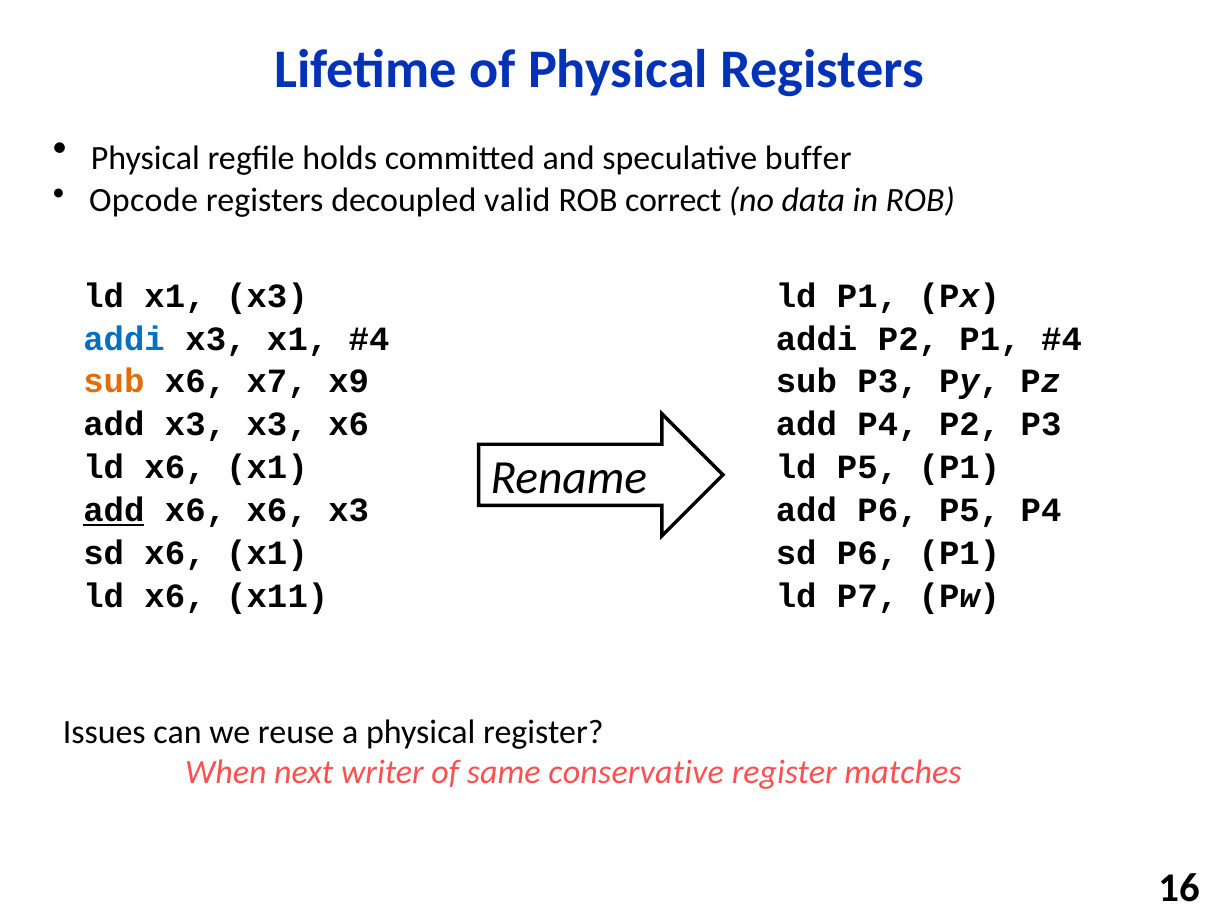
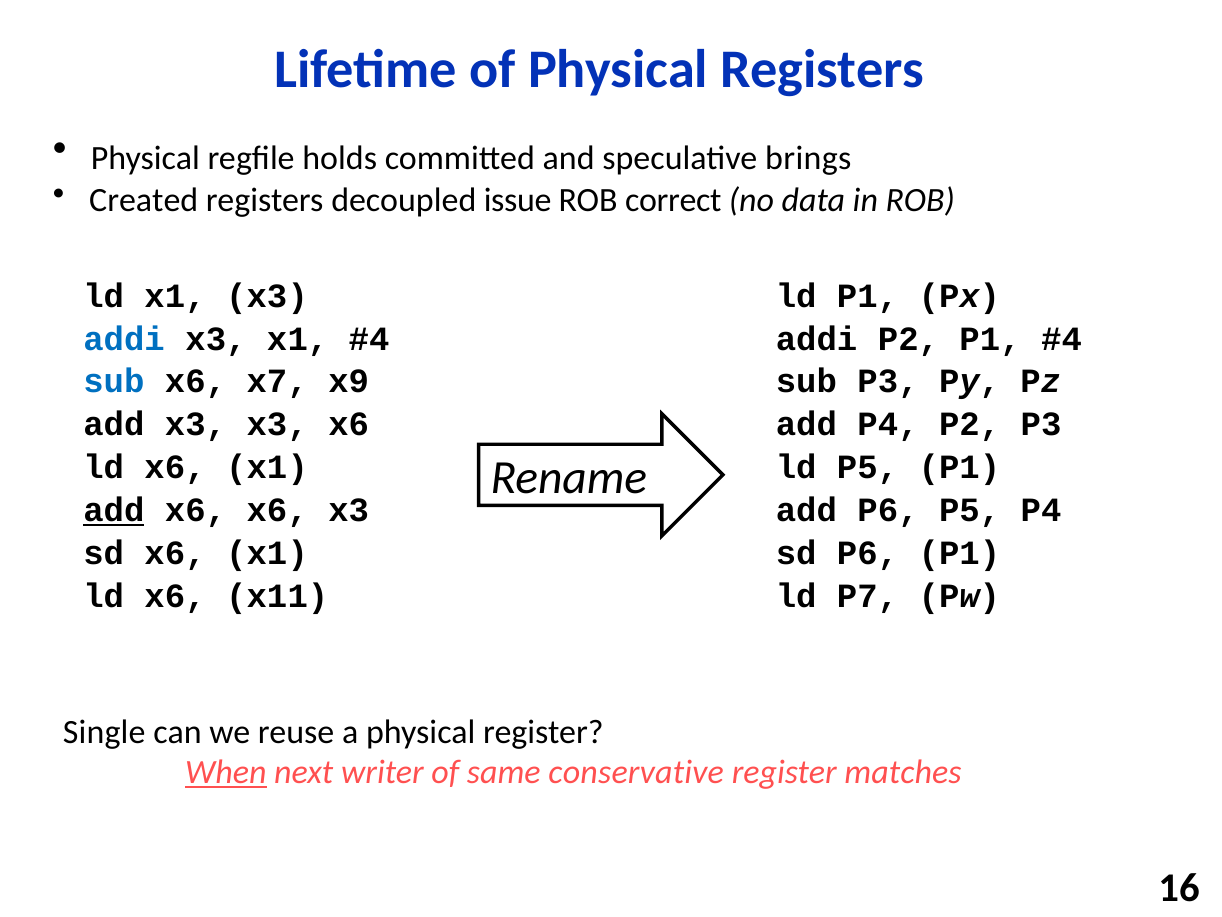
buffer: buffer -> brings (808, 158)
Opcode: Opcode -> Created (144, 200)
valid: valid -> issue (518, 200)
sub colour: orange -> blue (114, 381)
Issues: Issues -> Single (104, 731)
When underline: none -> present (226, 772)
